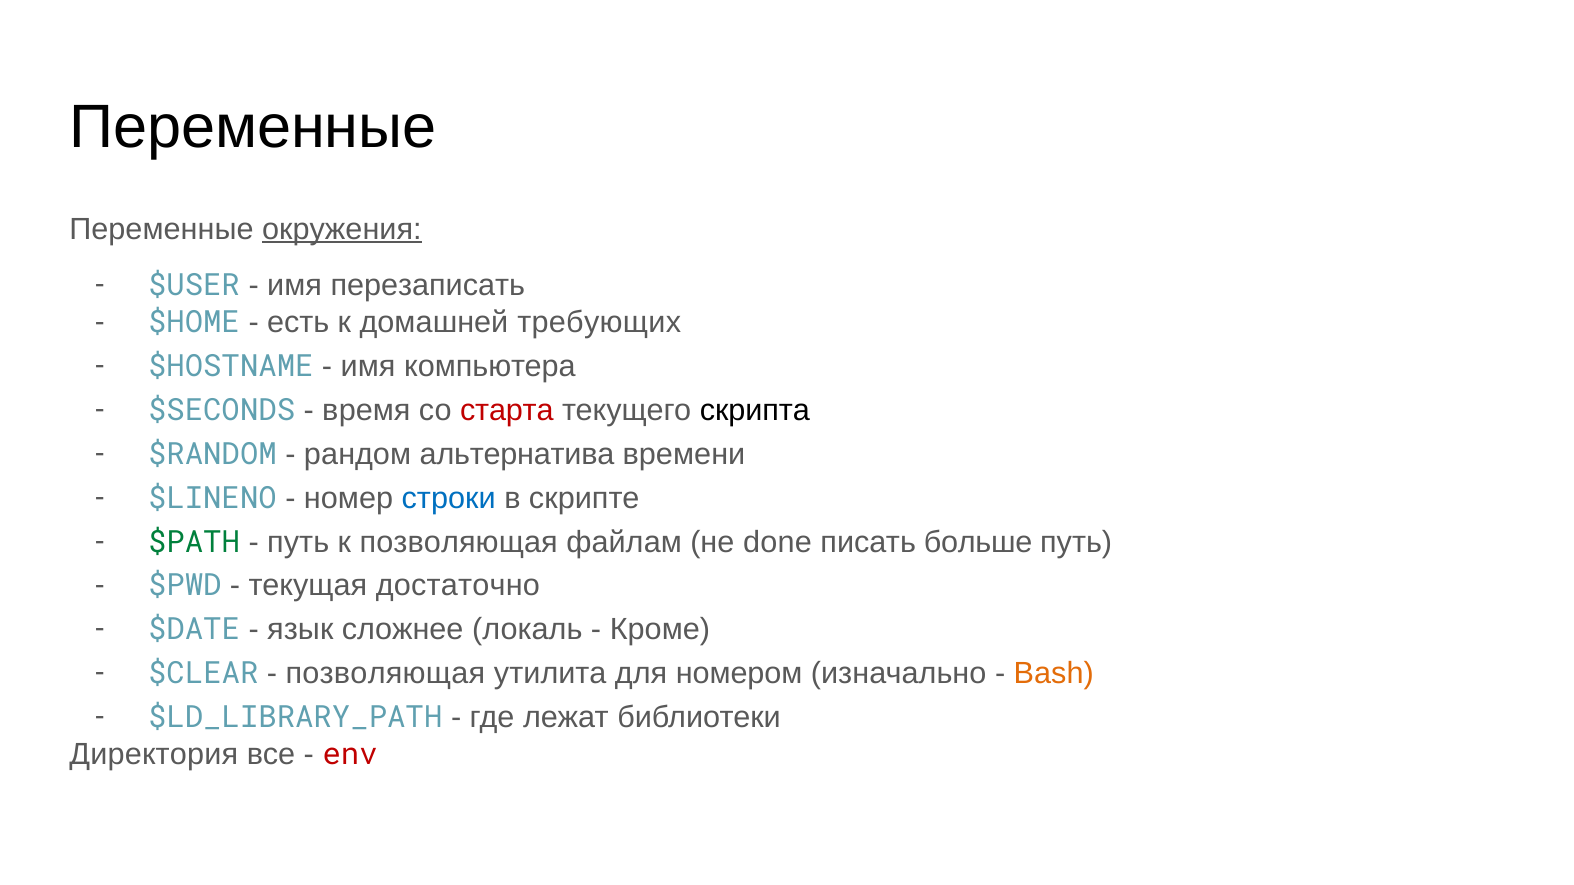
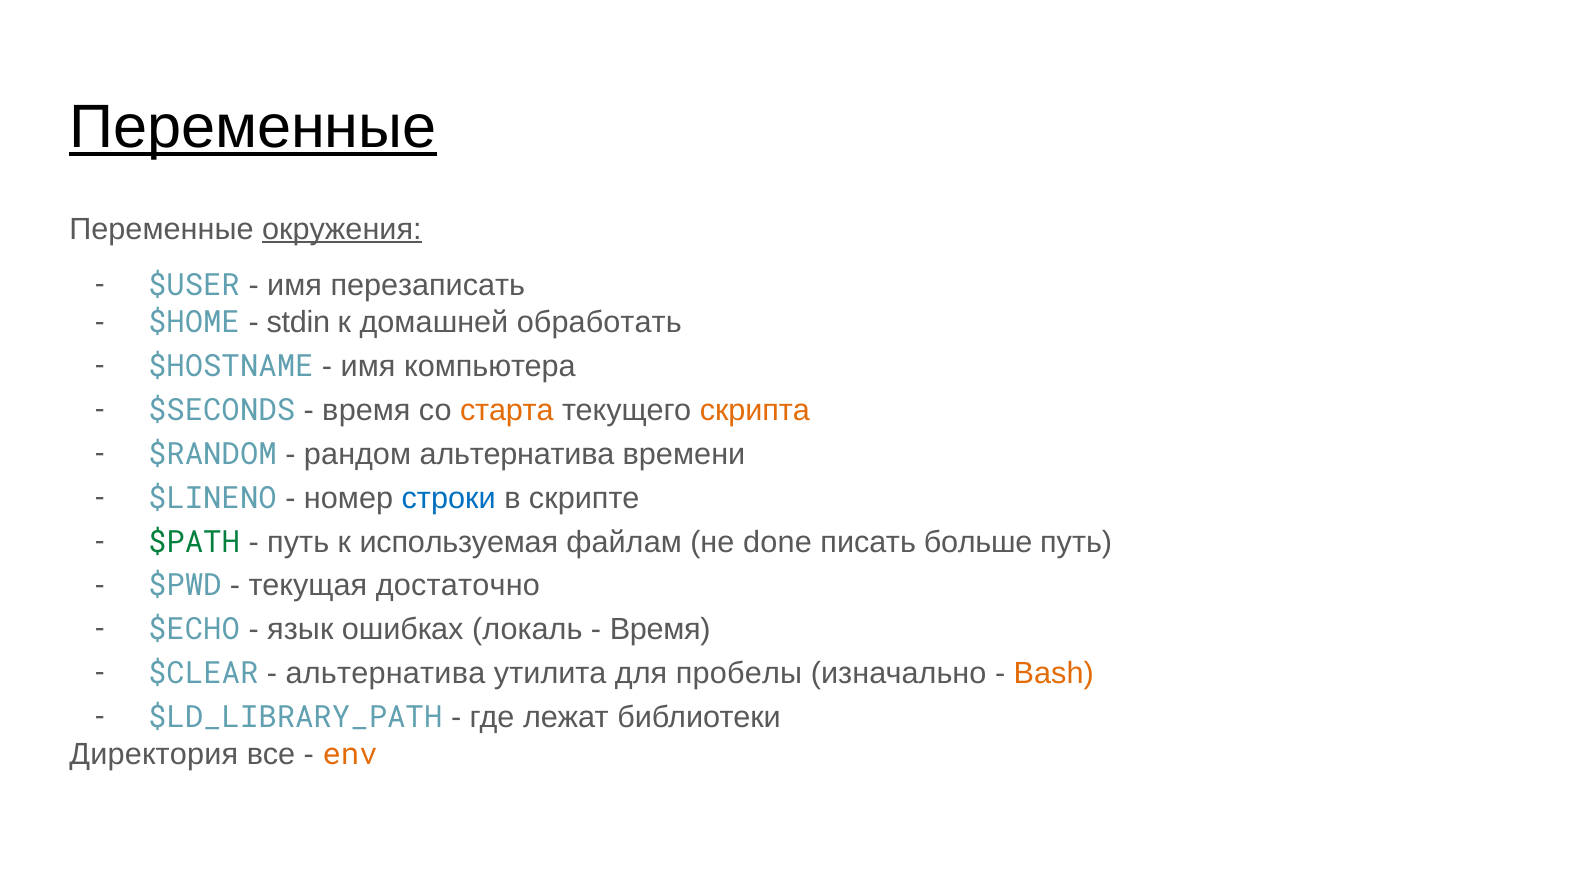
Переменные underline: none -> present (253, 127)
есть: есть -> stdin (298, 323)
требующих: требующих -> обработать (599, 323)
старта colour: red -> orange (507, 411)
скрипта colour: black -> orange (755, 411)
к позволяющая: позволяющая -> используемая (459, 542)
$DATE: $DATE -> $ECHO (194, 630)
сложнее: сложнее -> ошибках (403, 630)
Кроме: Кроме -> Время (660, 630)
позволяющая: позволяющая -> альтернатива (385, 674)
номером: номером -> пробелы (739, 674)
env colour: red -> orange (350, 755)
